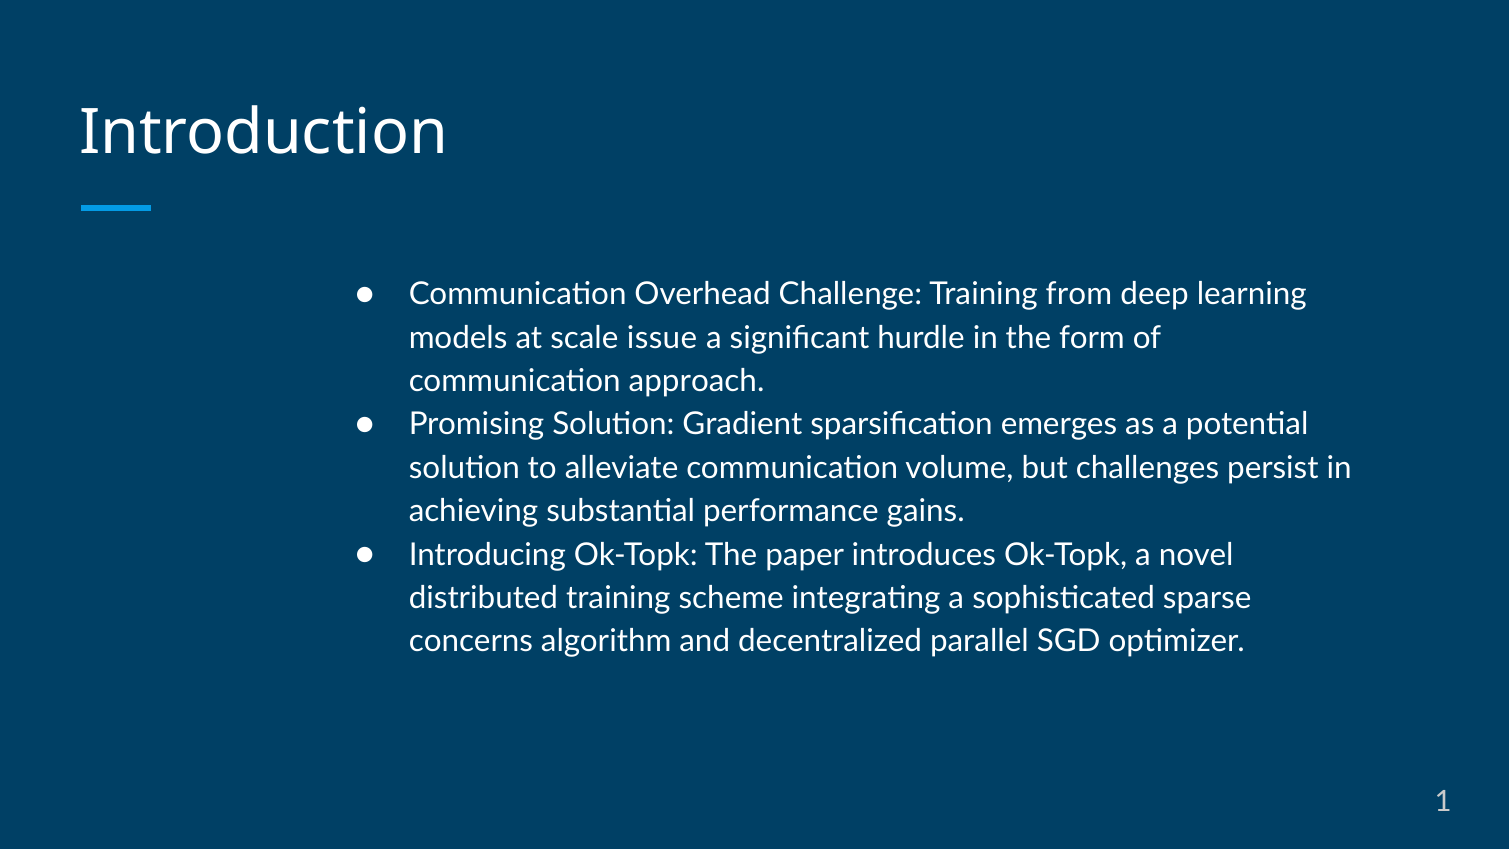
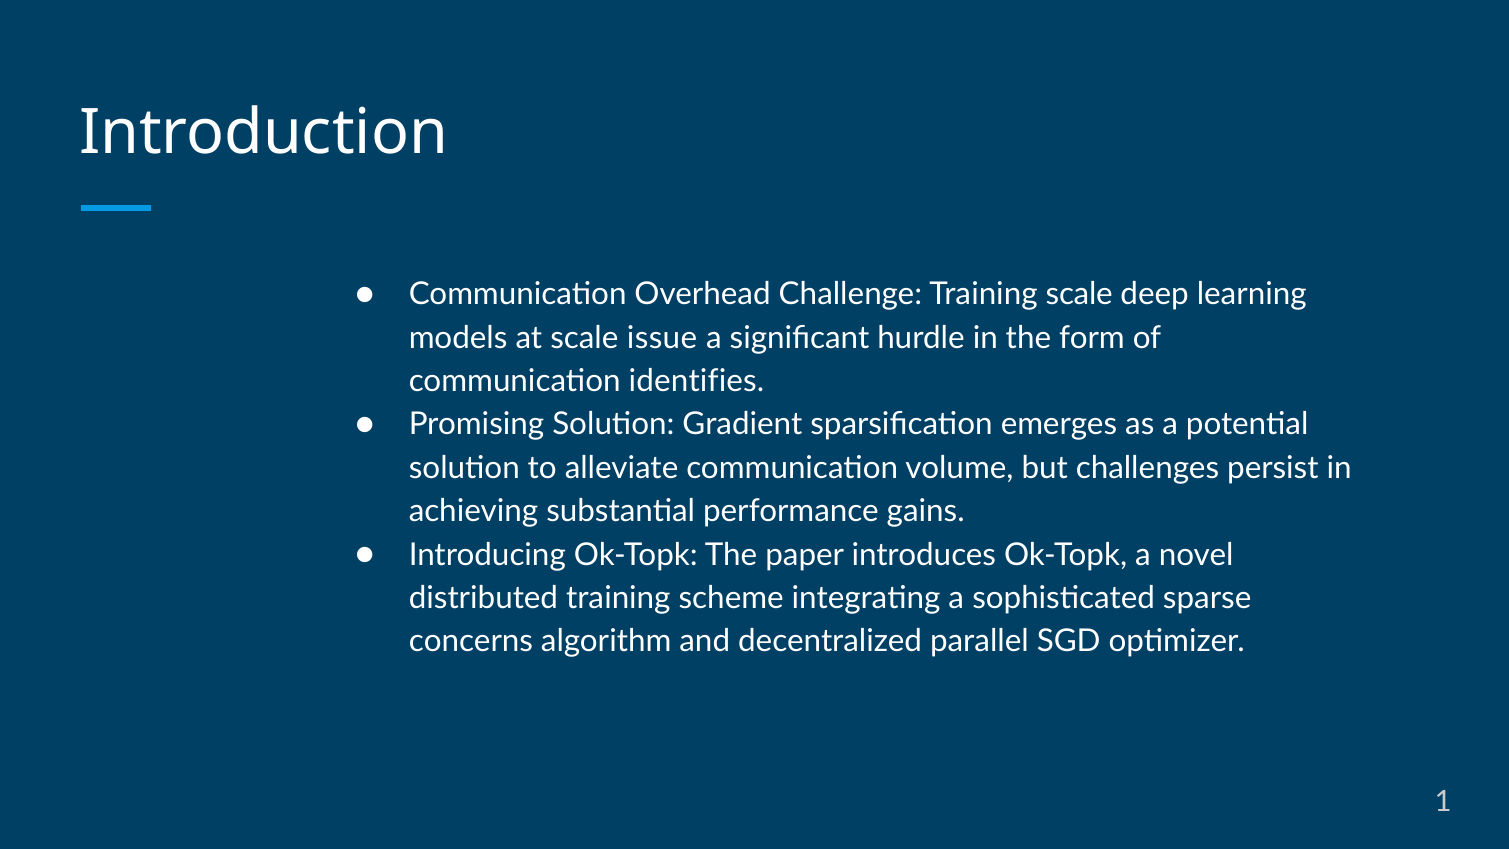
Training from: from -> scale (1079, 294)
approach: approach -> identifies (697, 381)
